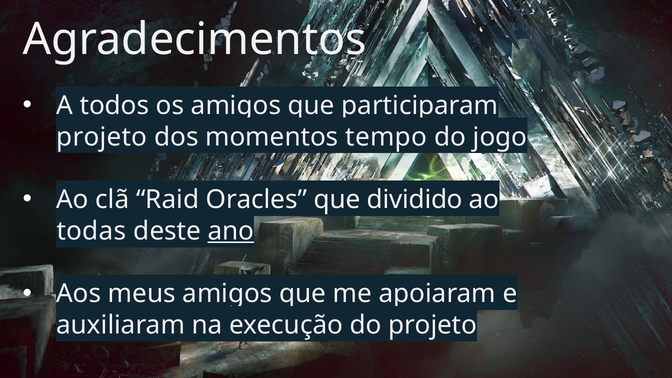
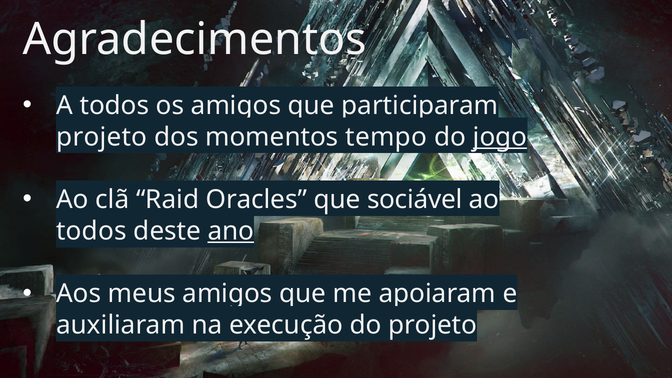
jogo underline: none -> present (500, 137)
dividido: dividido -> sociável (415, 200)
todas: todas -> todos (91, 231)
